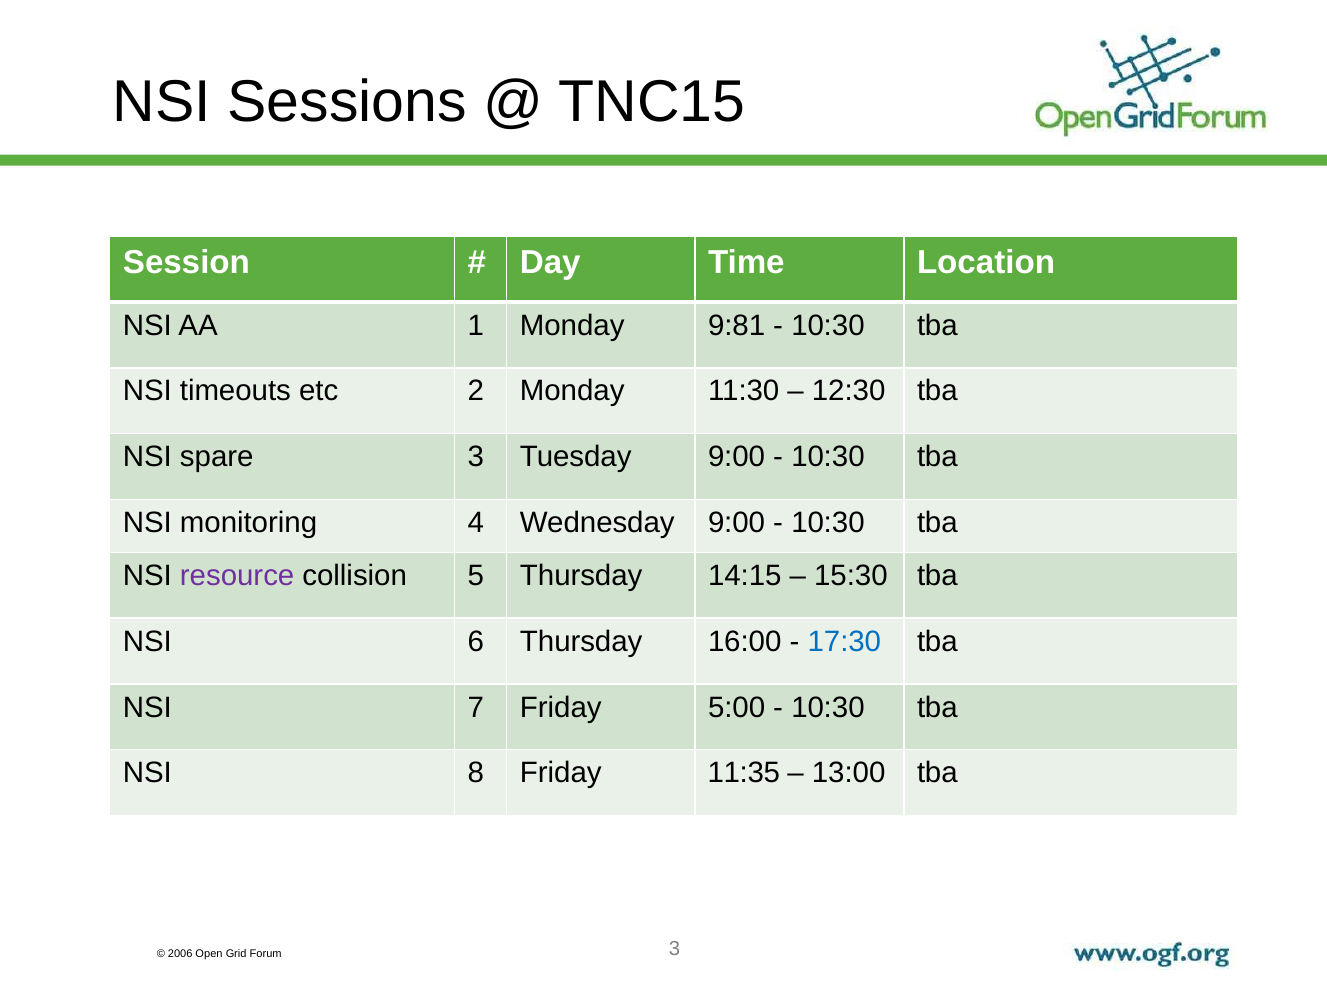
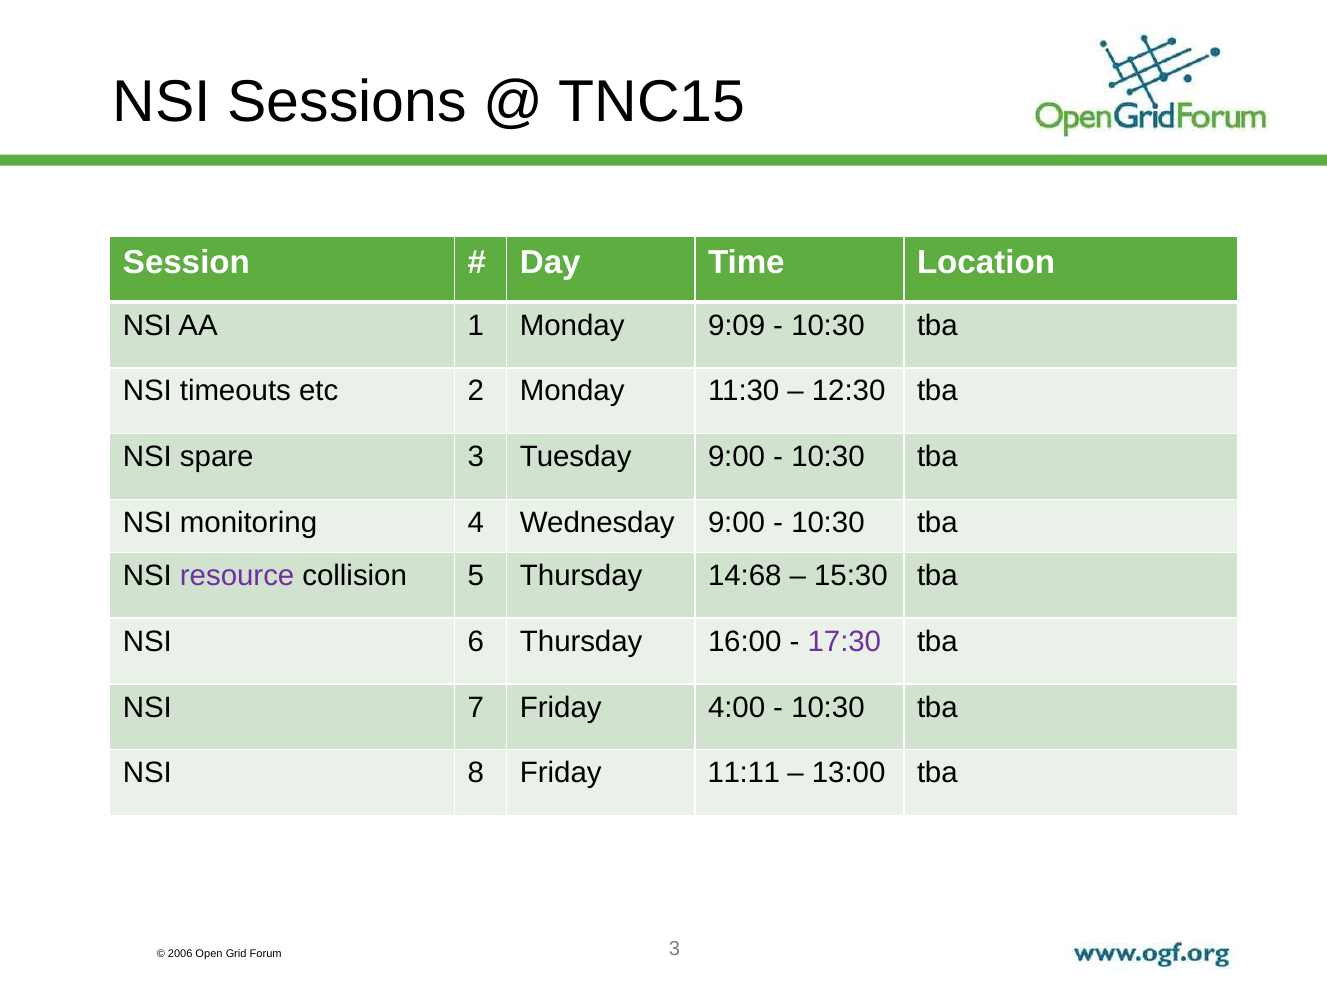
9:81: 9:81 -> 9:09 (737, 326)
14:15: 14:15 -> 14:68 (745, 576)
17:30 colour: blue -> purple (844, 642)
5:00: 5:00 -> 4:00 (737, 708)
11:35: 11:35 -> 11:11 (744, 773)
